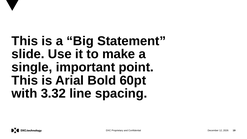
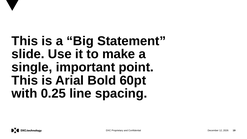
3.32: 3.32 -> 0.25 (53, 93)
